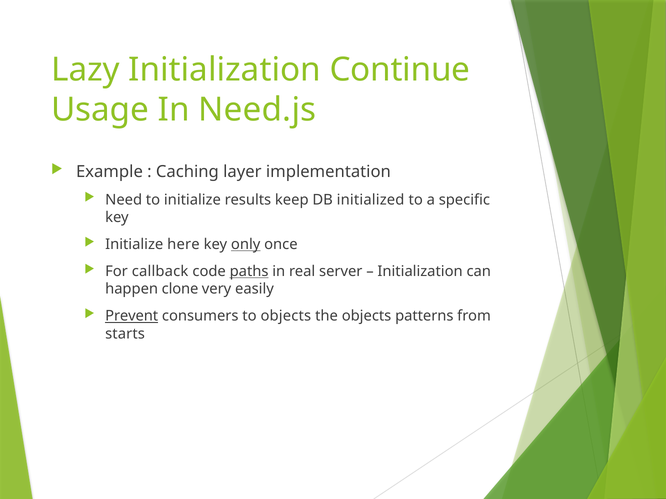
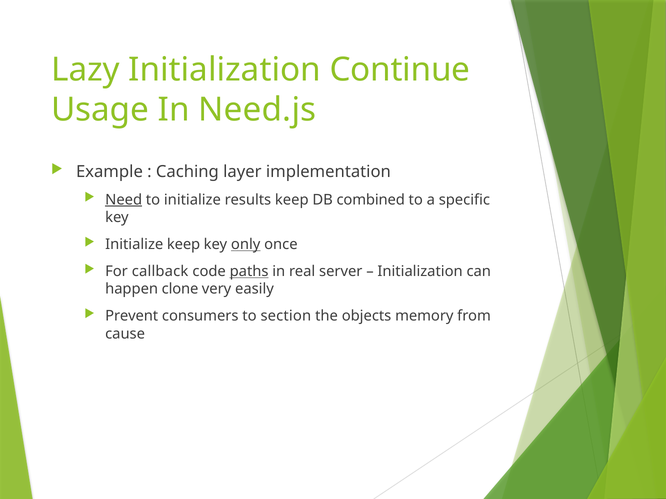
Need underline: none -> present (124, 200)
initialized: initialized -> combined (371, 200)
Initialize here: here -> keep (184, 245)
Prevent underline: present -> none (132, 316)
to objects: objects -> section (286, 316)
patterns: patterns -> memory (424, 316)
starts: starts -> cause (125, 334)
